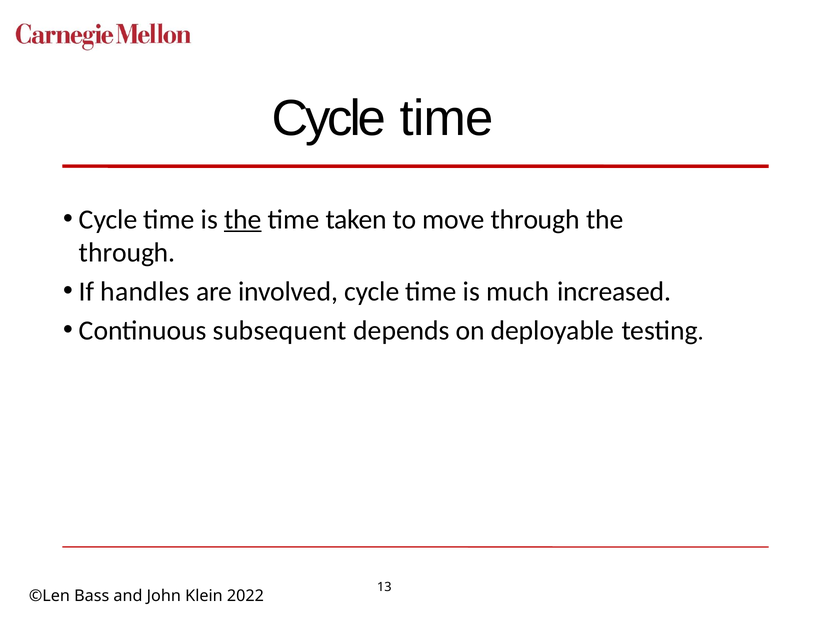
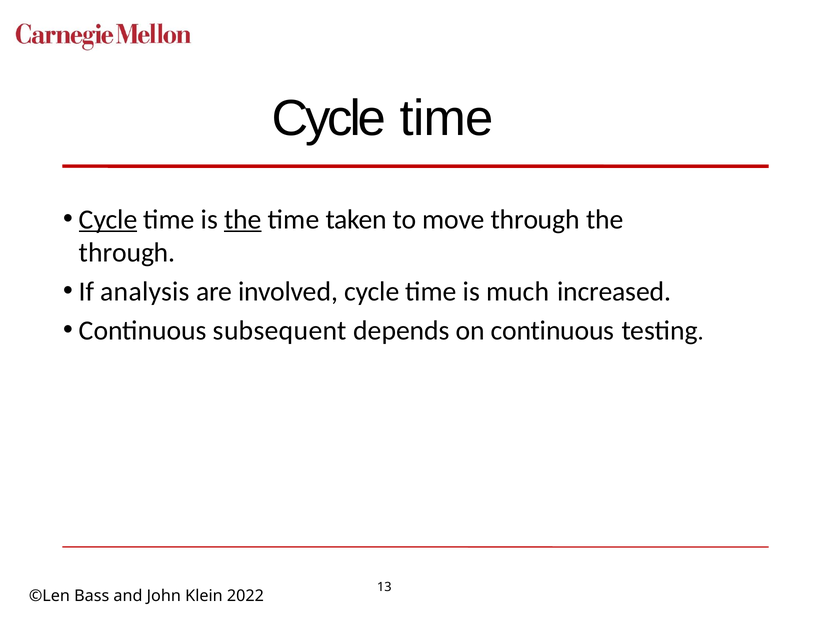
Cycle underline: none -> present (108, 220)
handles: handles -> analysis (145, 292)
on deployable: deployable -> continuous (553, 331)
